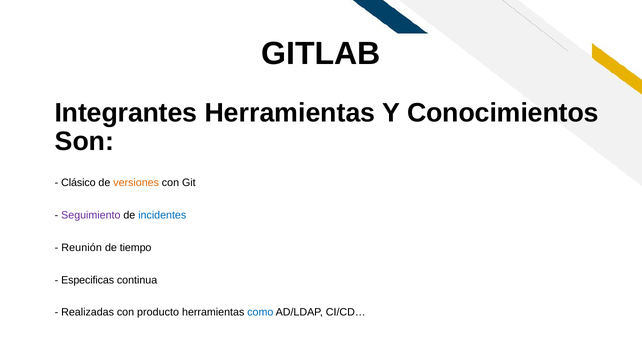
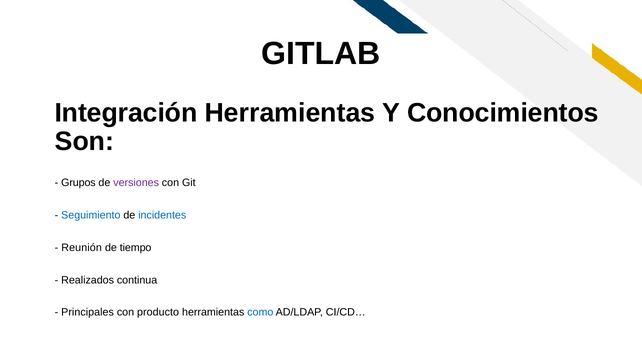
Integrantes: Integrantes -> Integración (126, 113)
Clásico: Clásico -> Grupos (78, 183)
versiones colour: orange -> purple (136, 183)
Seguimiento colour: purple -> blue (91, 215)
Especificas: Especificas -> Realizados (88, 280)
Realizadas: Realizadas -> Principales (88, 312)
